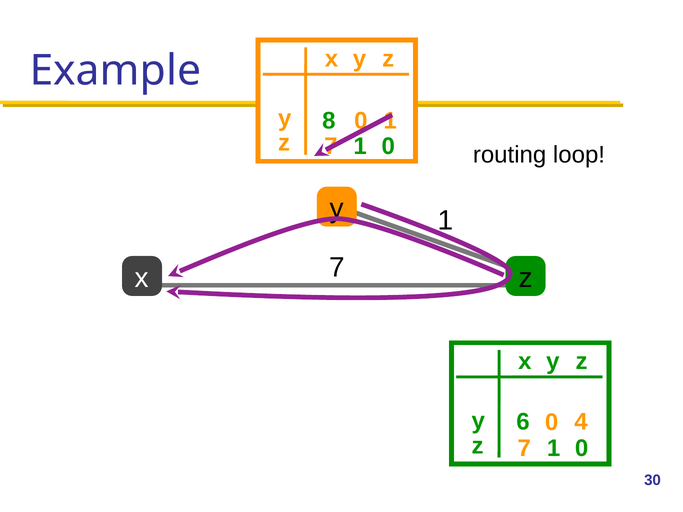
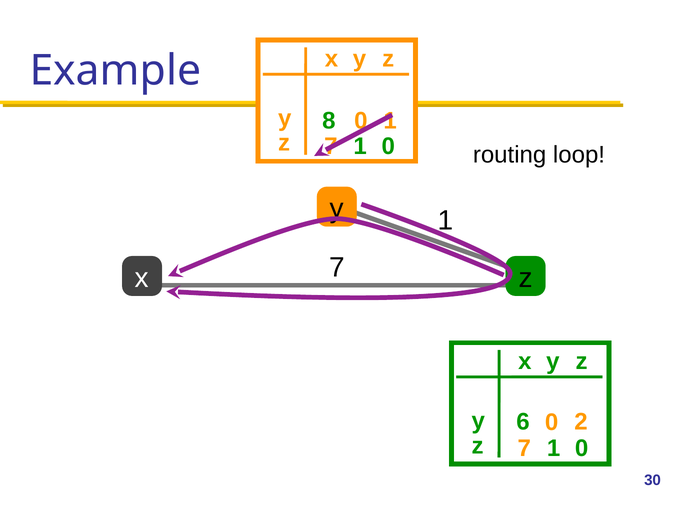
4: 4 -> 2 (581, 422)
